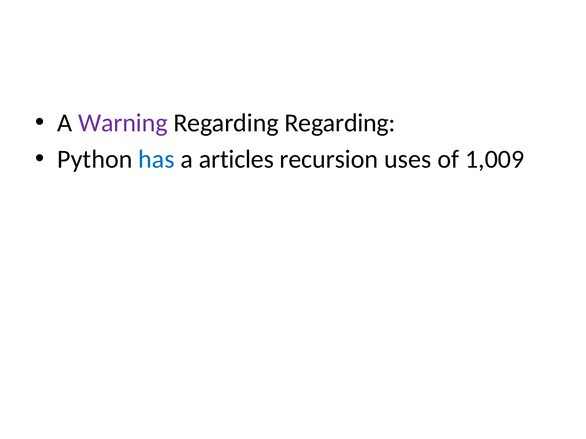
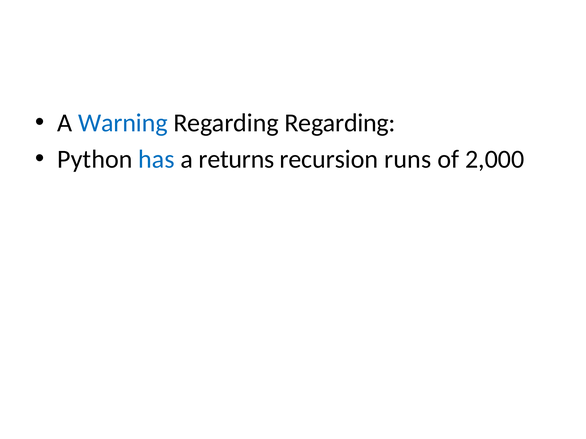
Warning colour: purple -> blue (123, 123)
articles: articles -> returns (236, 159)
uses: uses -> runs (408, 159)
1,009: 1,009 -> 2,000 (495, 159)
